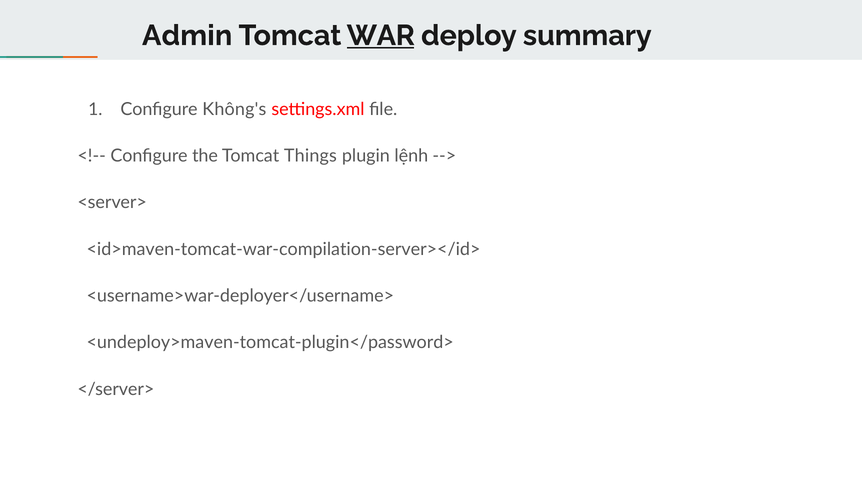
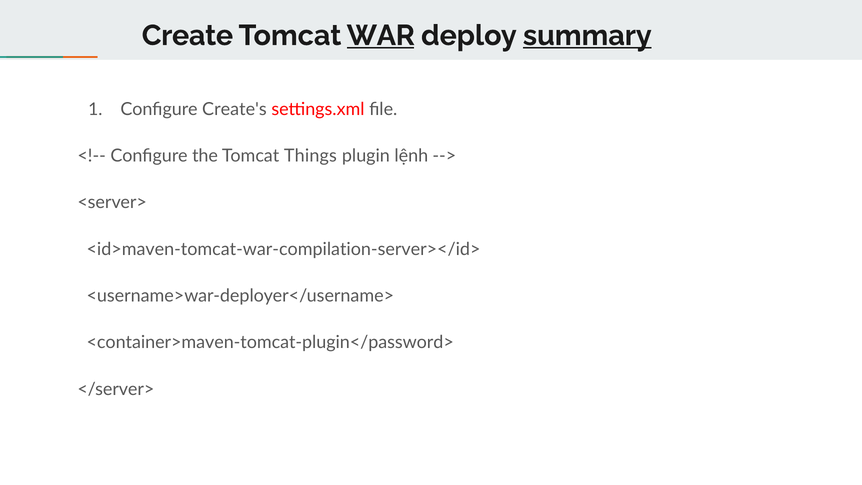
Admin: Admin -> Create (187, 36)
summary underline: none -> present (587, 36)
Không's: Không's -> Create's (234, 109)
<undeploy>maven-tomcat-plugin</password>: <undeploy>maven-tomcat-plugin</password> -> <container>maven-tomcat-plugin</password> (270, 342)
